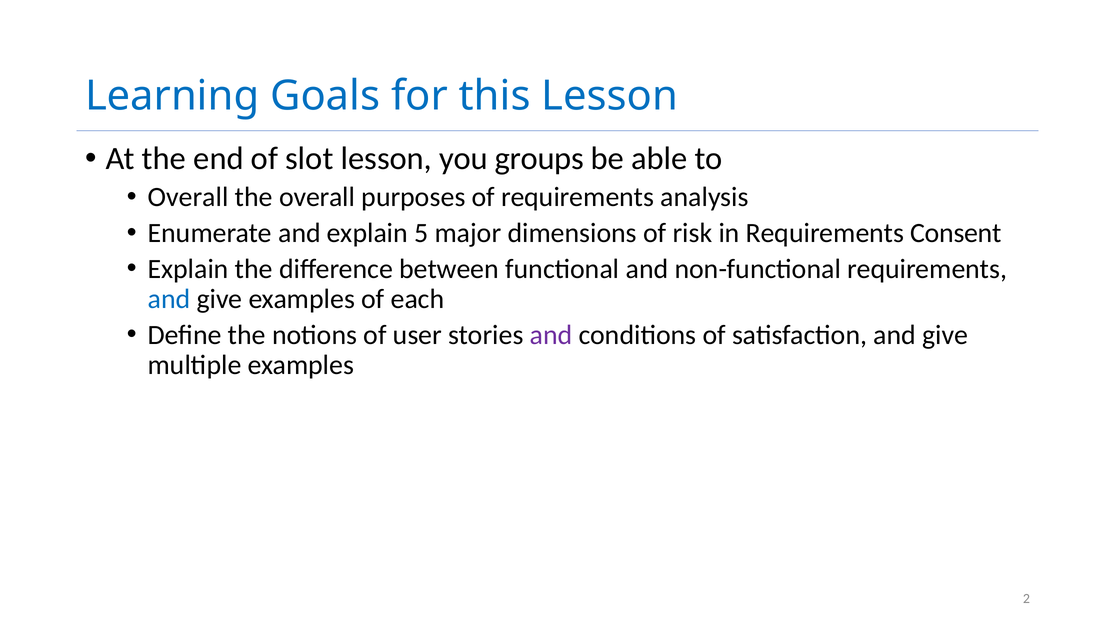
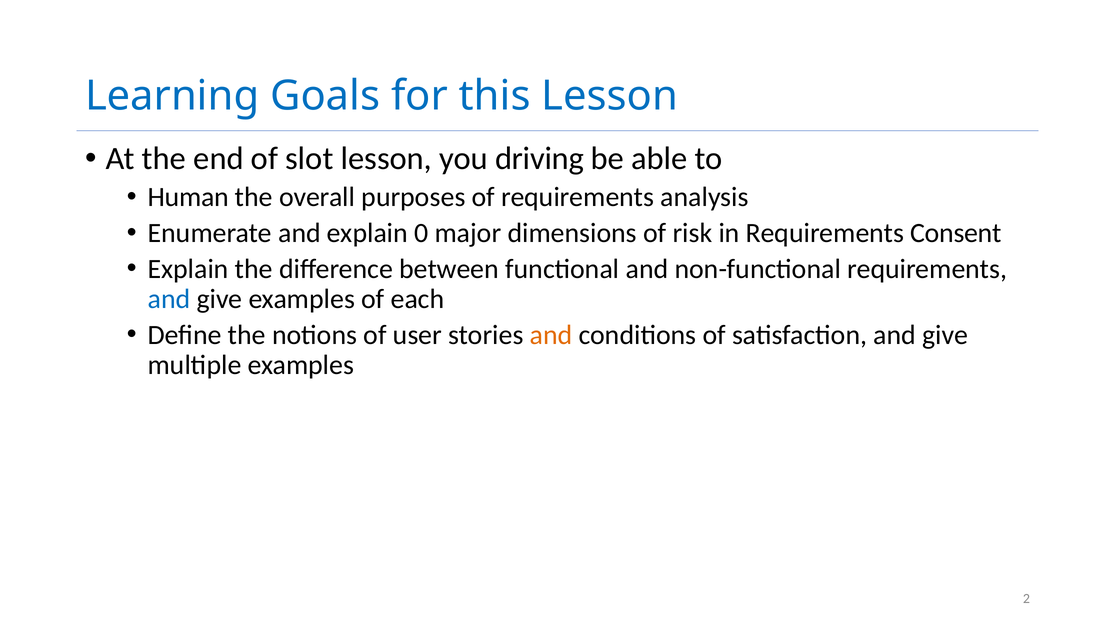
groups: groups -> driving (539, 159)
Overall: Overall -> Human (188, 197)
5: 5 -> 0 (421, 233)
and colour: purple -> orange (551, 335)
